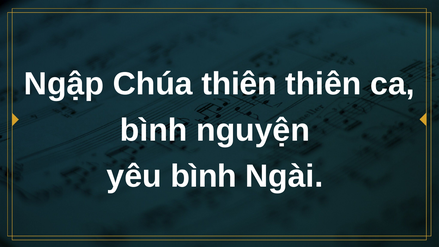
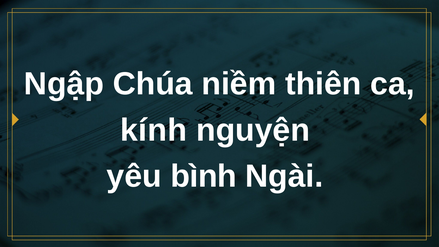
Chúa thiên: thiên -> niềm (239, 84)
bình: bình -> kính (154, 130)
